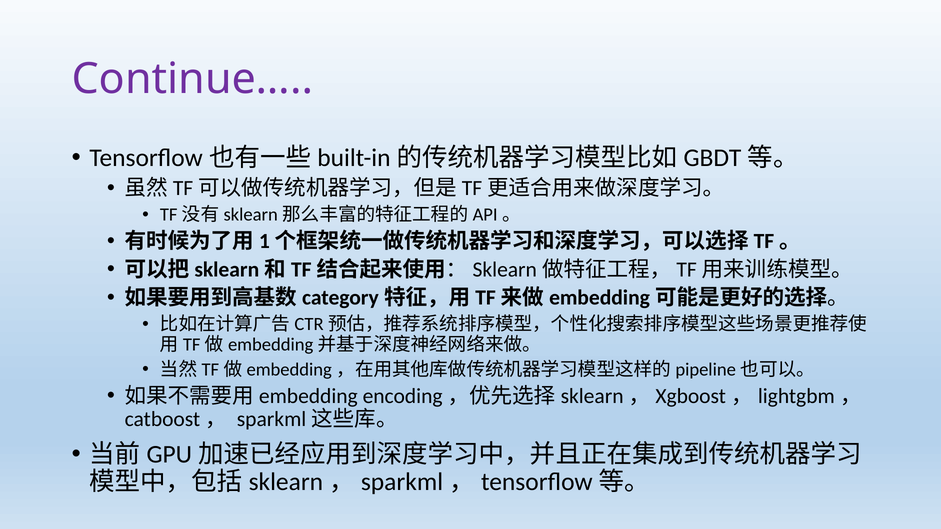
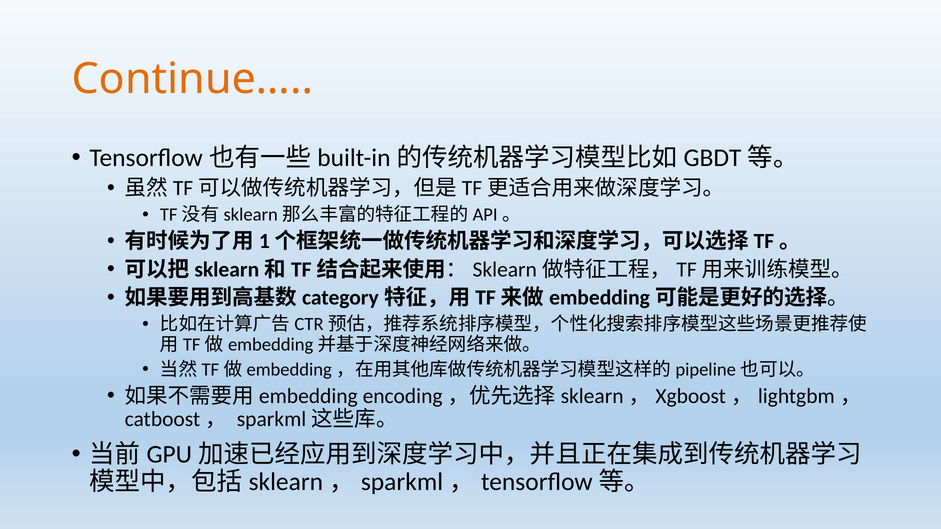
Continue… colour: purple -> orange (192, 79)
